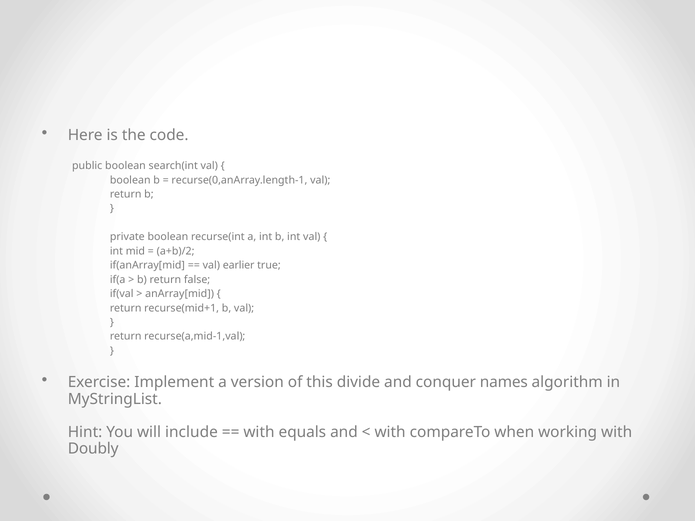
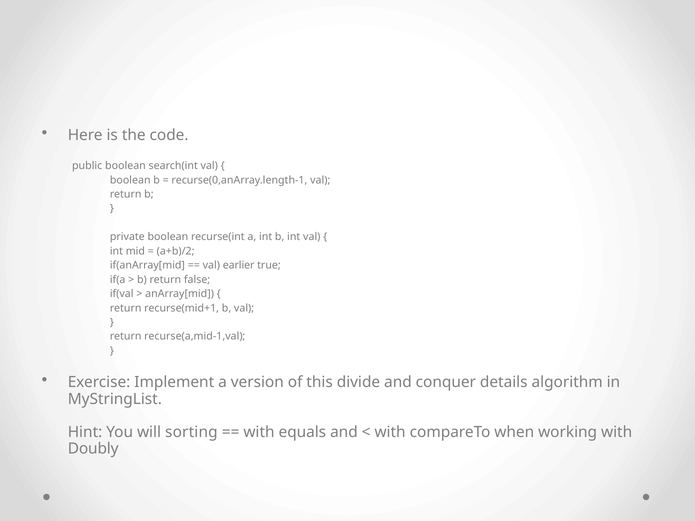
names: names -> details (504, 382)
include: include -> sorting (191, 432)
